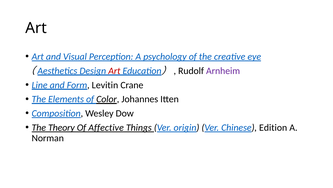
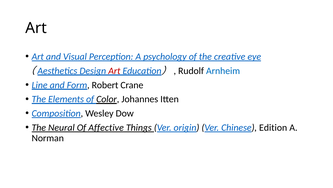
Arnheim colour: purple -> blue (223, 71)
Levitin: Levitin -> Robert (105, 85)
Theory: Theory -> Neural (61, 127)
